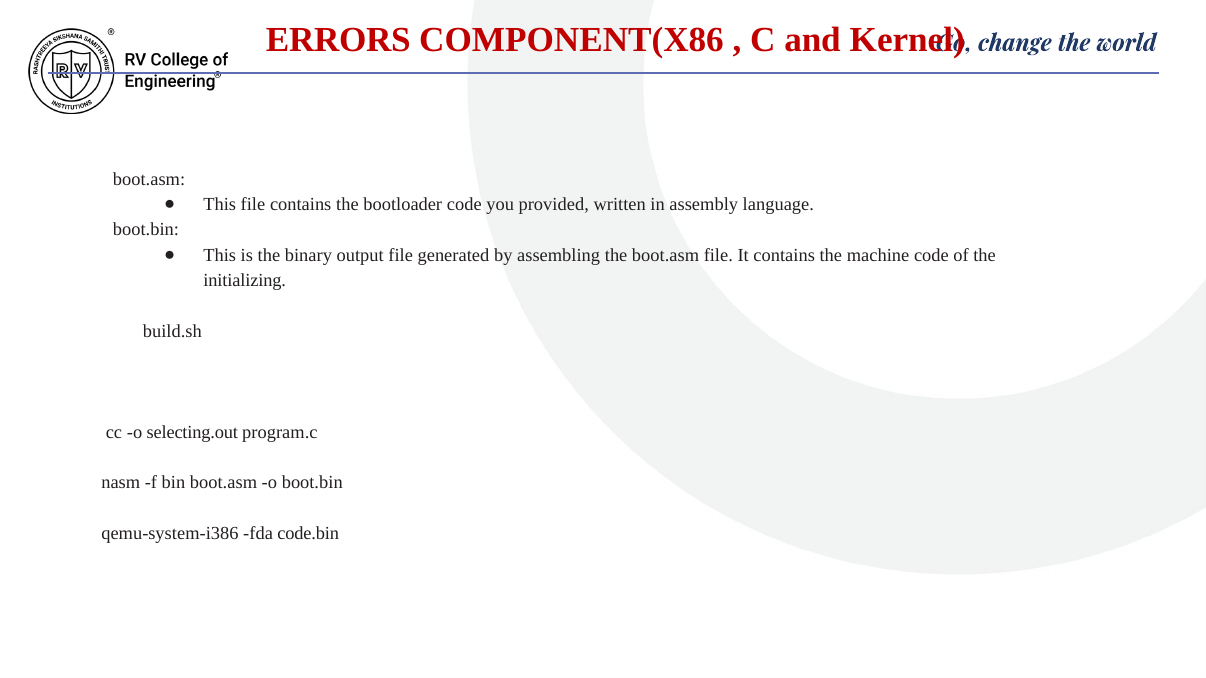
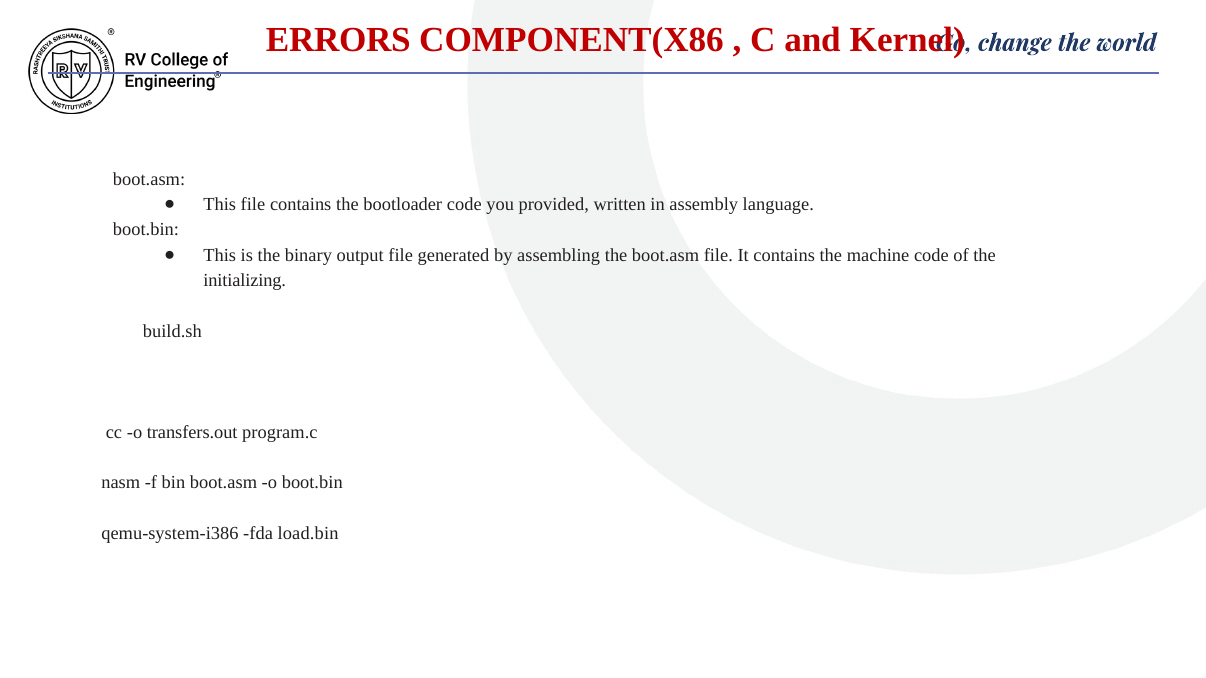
selecting.out: selecting.out -> transfers.out (192, 432)
code.bin: code.bin -> load.bin (308, 533)
